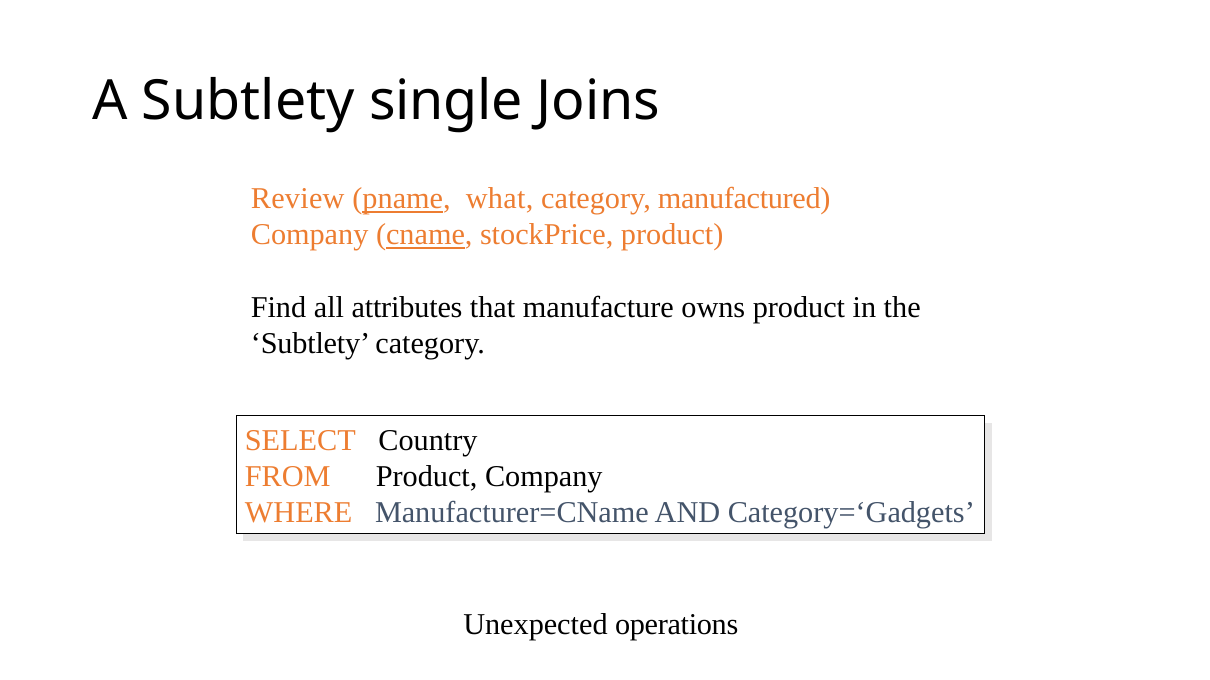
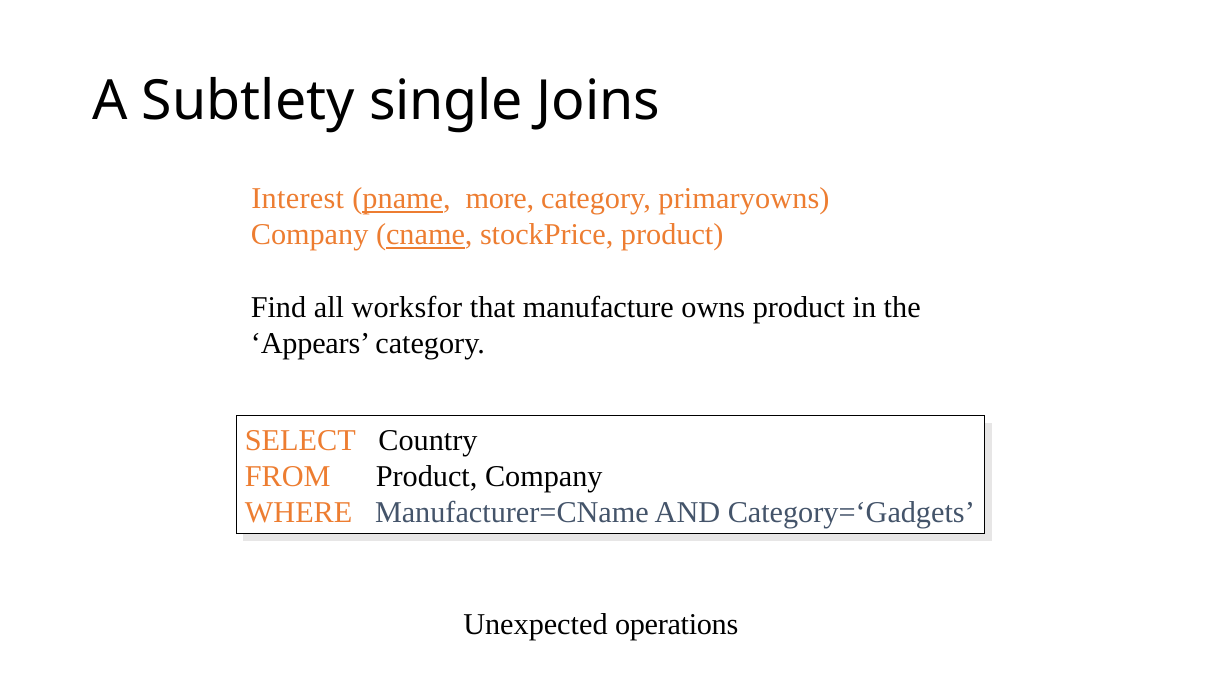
Review: Review -> Interest (298, 199)
what: what -> more (500, 199)
manufactured: manufactured -> primaryowns (744, 199)
attributes: attributes -> worksfor (407, 308)
Subtlety: Subtlety -> Appears (311, 344)
